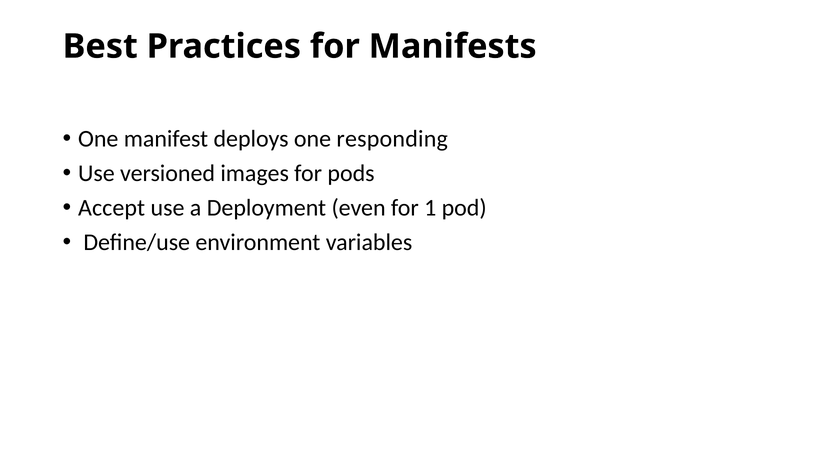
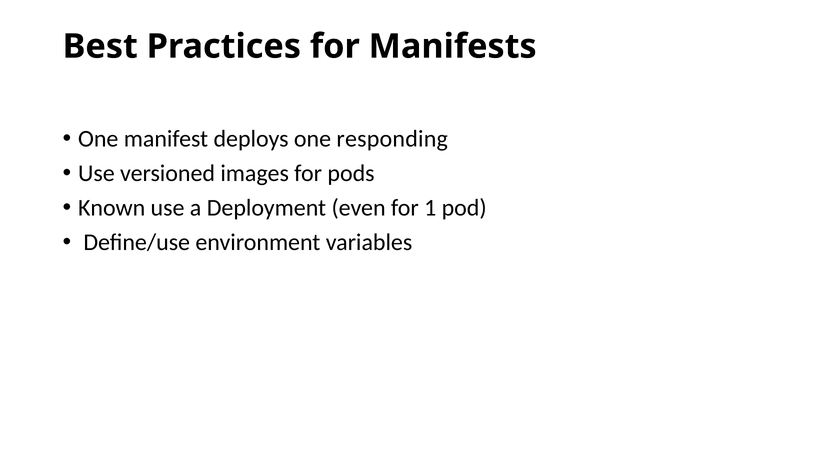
Accept: Accept -> Known (112, 208)
